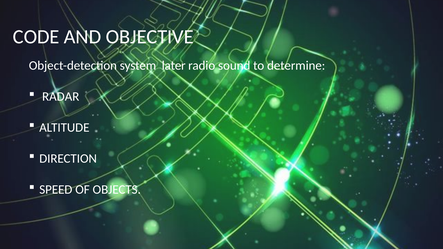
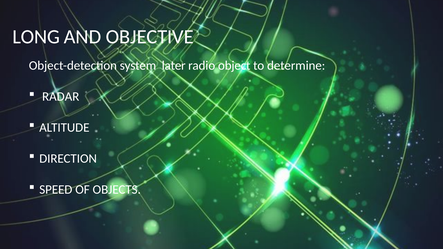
CODE: CODE -> LONG (36, 37)
sound: sound -> object (234, 66)
